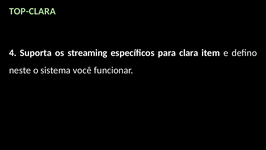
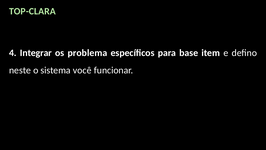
Suporta: Suporta -> Integrar (36, 53)
streaming: streaming -> problema (87, 53)
clara: clara -> base (189, 53)
